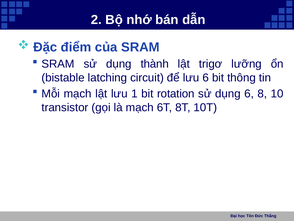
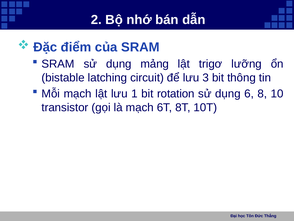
thành: thành -> mảng (155, 64)
lưu 6: 6 -> 3 (206, 78)
